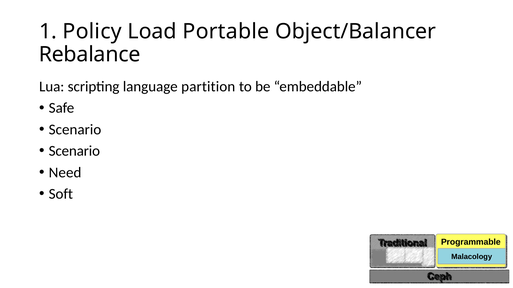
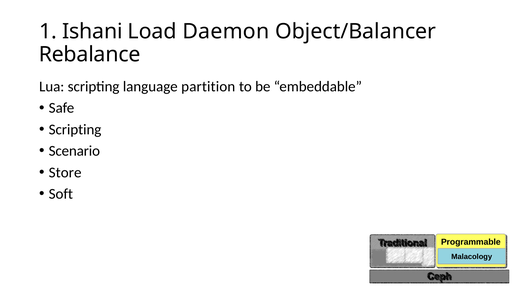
Policy: Policy -> Ishani (92, 32)
Portable: Portable -> Daemon (226, 32)
Scenario: Scenario -> Scripting (75, 130)
Need: Need -> Store (65, 173)
